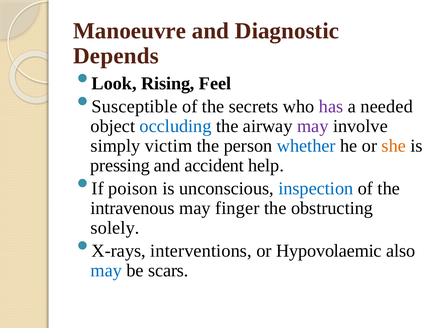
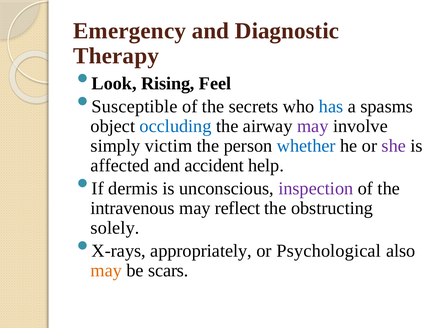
Manoeuvre: Manoeuvre -> Emergency (130, 31)
Depends: Depends -> Therapy (116, 56)
has colour: purple -> blue (331, 107)
needed: needed -> spasms (387, 107)
she colour: orange -> purple (394, 146)
pressing: pressing -> affected (120, 166)
poison: poison -> dermis (133, 189)
inspection colour: blue -> purple (316, 189)
finger: finger -> reflect (237, 209)
interventions: interventions -> appropriately (201, 251)
Hypovolaemic: Hypovolaemic -> Psychological (329, 251)
may colour: blue -> orange (106, 271)
